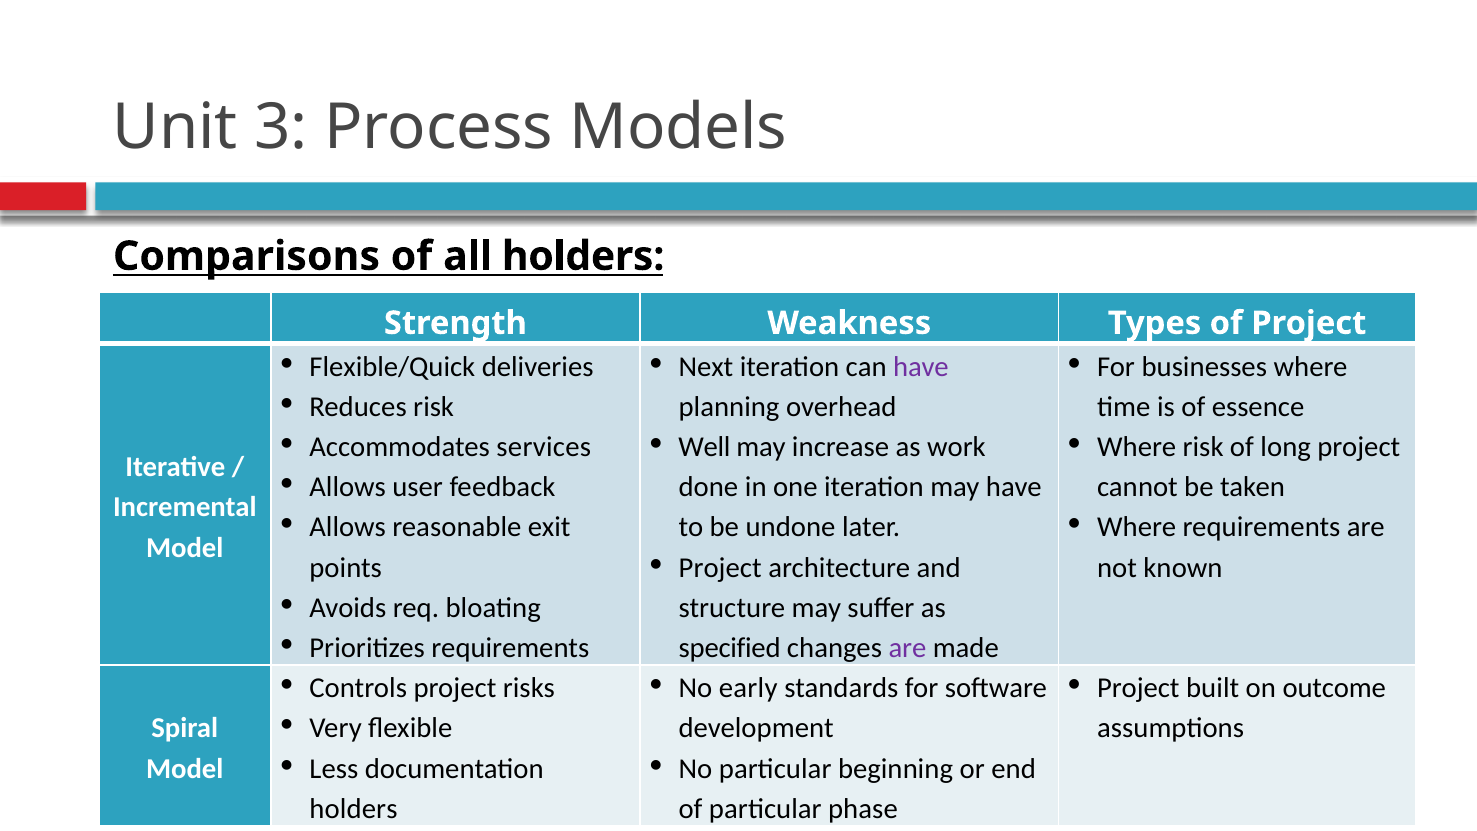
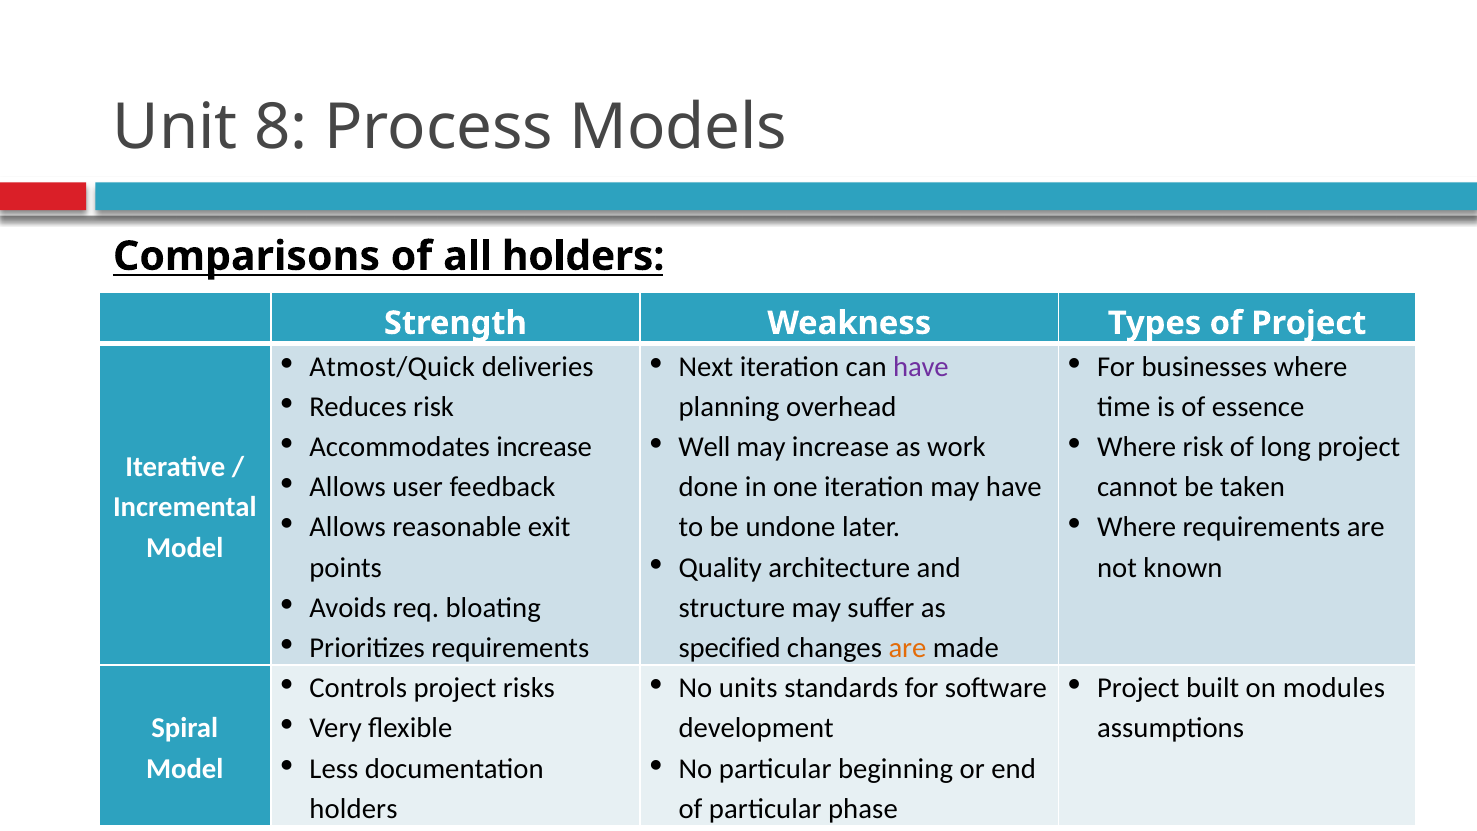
3: 3 -> 8 (281, 127)
Flexible/Quick: Flexible/Quick -> Atmost/Quick (392, 367)
Accommodates services: services -> increase (544, 447)
Project: Project -> Quality (720, 568)
are colour: purple -> orange (907, 648)
early: early -> units (748, 688)
outcome: outcome -> modules (1334, 688)
